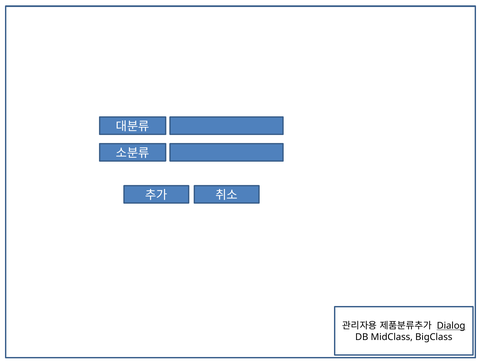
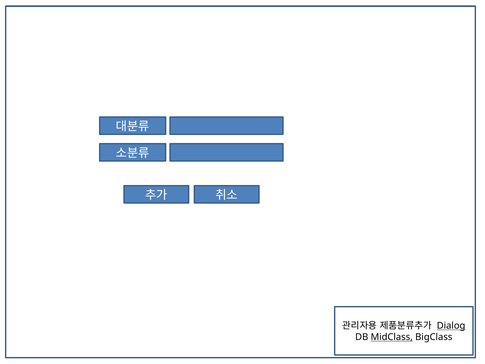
MidClass underline: none -> present (392, 337)
